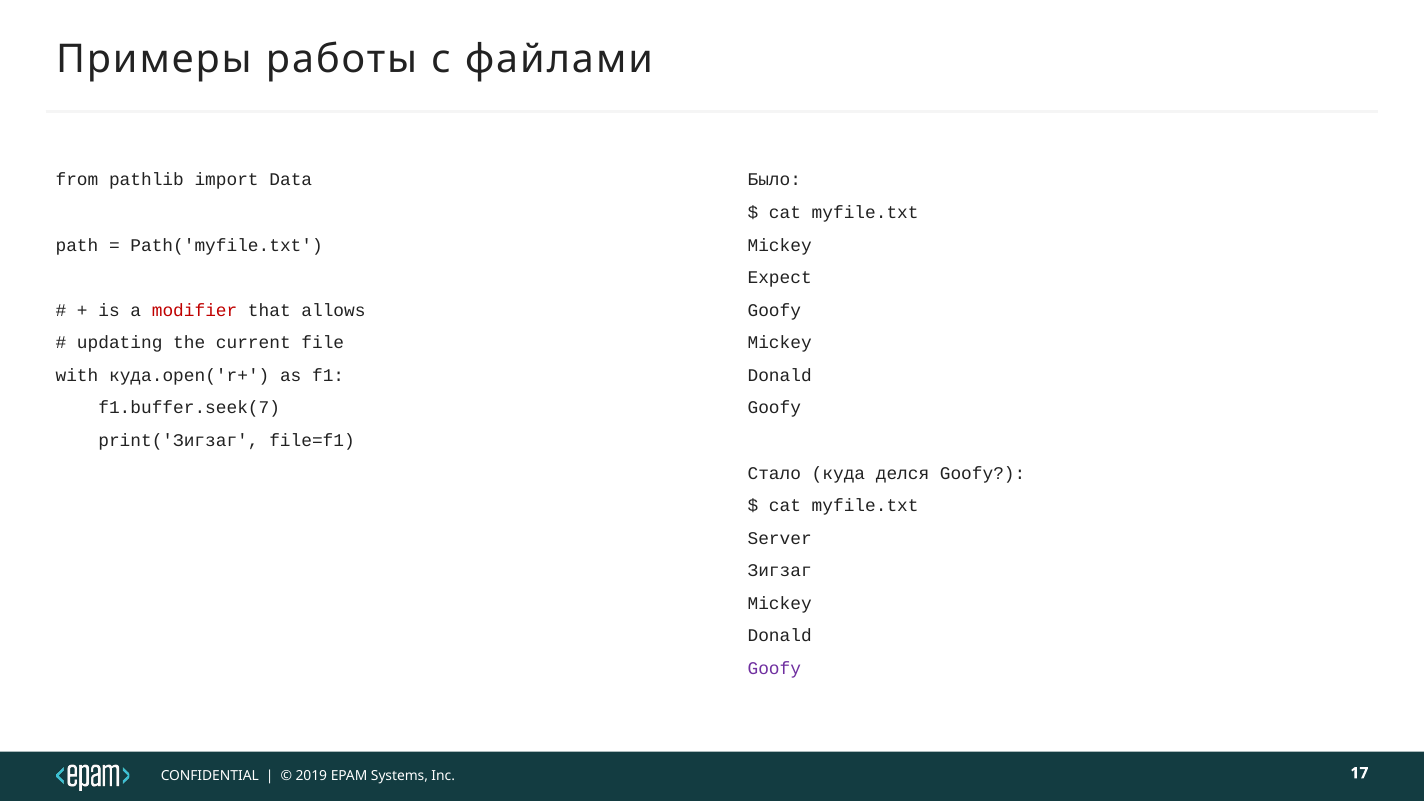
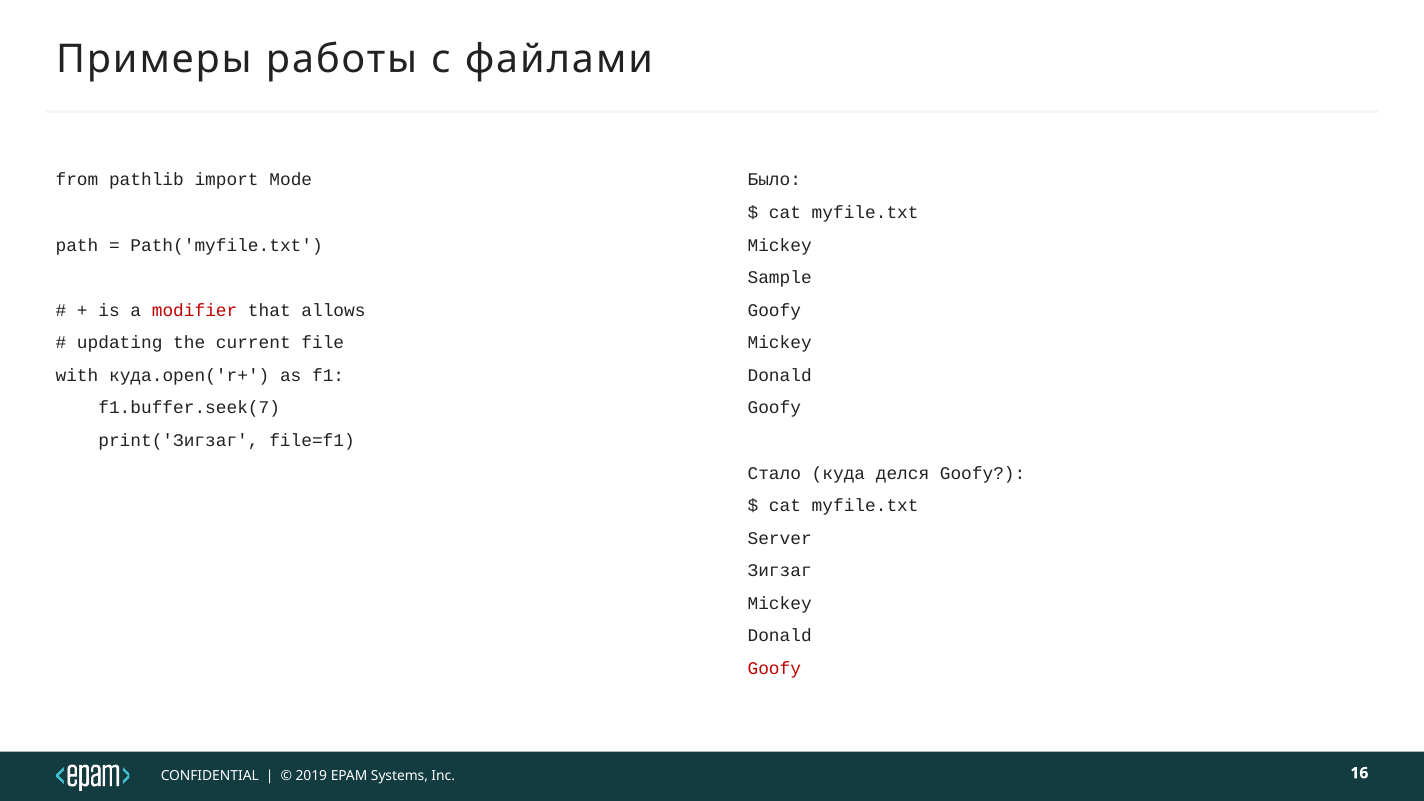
Data: Data -> Mode (291, 180)
Expect: Expect -> Sample (780, 278)
Goofy colour: purple -> red (774, 669)
17: 17 -> 16 (1359, 773)
